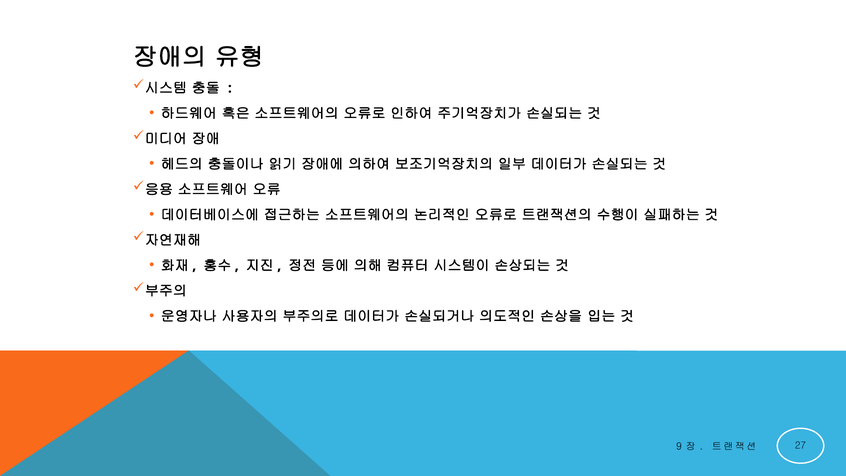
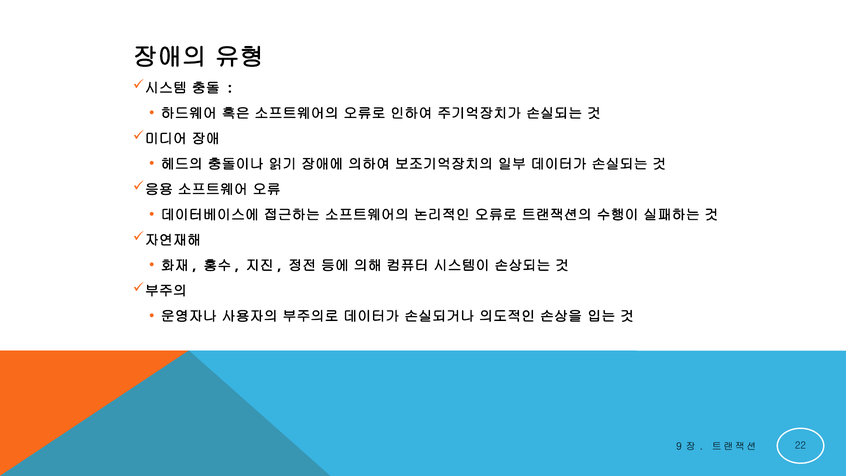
27: 27 -> 22 (800, 445)
